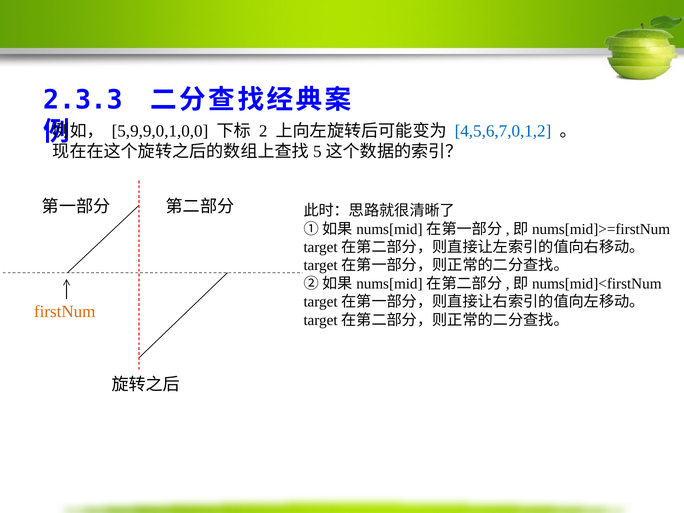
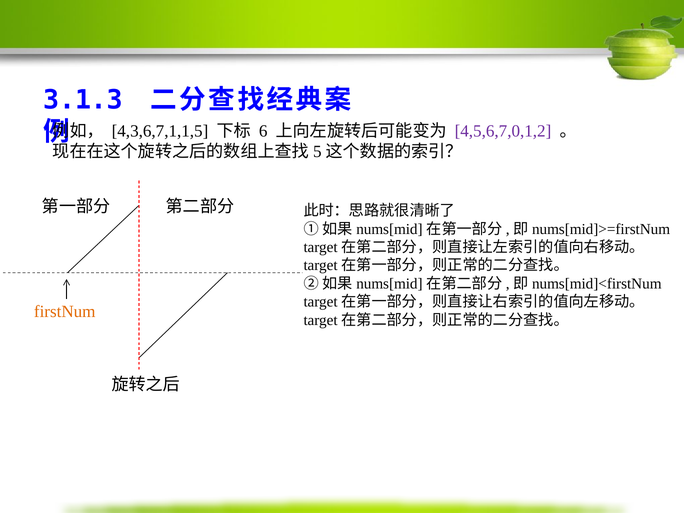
2.3.3: 2.3.3 -> 3.1.3 (83, 100)
5,9,9,0,1,0,0: 5,9,9,0,1,0,0 -> 4,3,6,7,1,1,5 (160, 131)
2: 2 -> 6 (263, 131)
4,5,6,7,0,1,2 colour: blue -> purple (503, 131)
